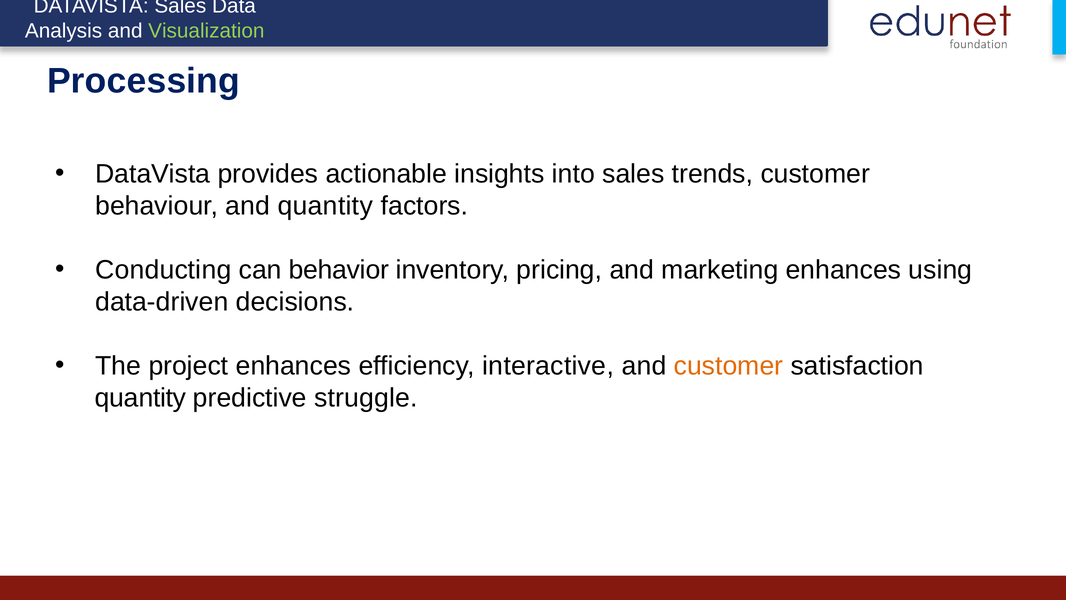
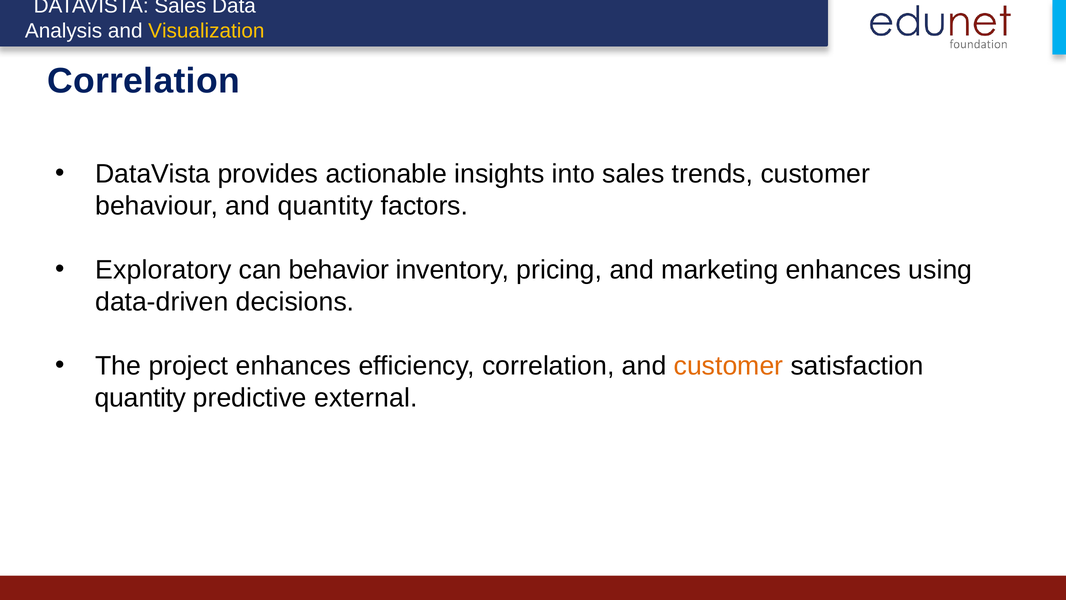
Visualization colour: light green -> yellow (206, 31)
Processing: Processing -> Correlation (143, 81)
Conducting: Conducting -> Exploratory (163, 270)
efficiency interactive: interactive -> correlation (548, 366)
struggle: struggle -> external (366, 398)
